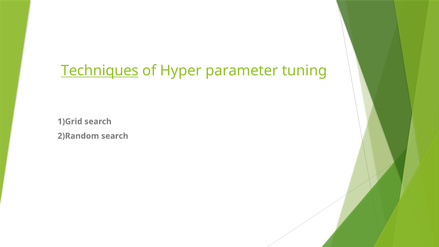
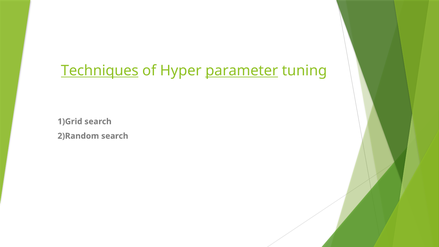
parameter underline: none -> present (242, 71)
